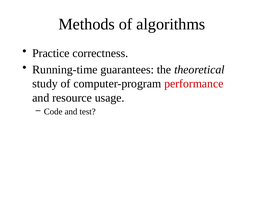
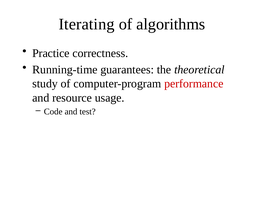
Methods: Methods -> Iterating (87, 24)
